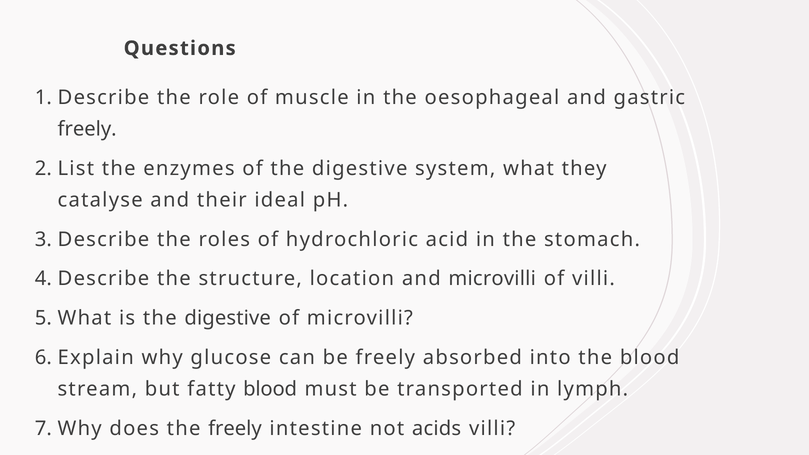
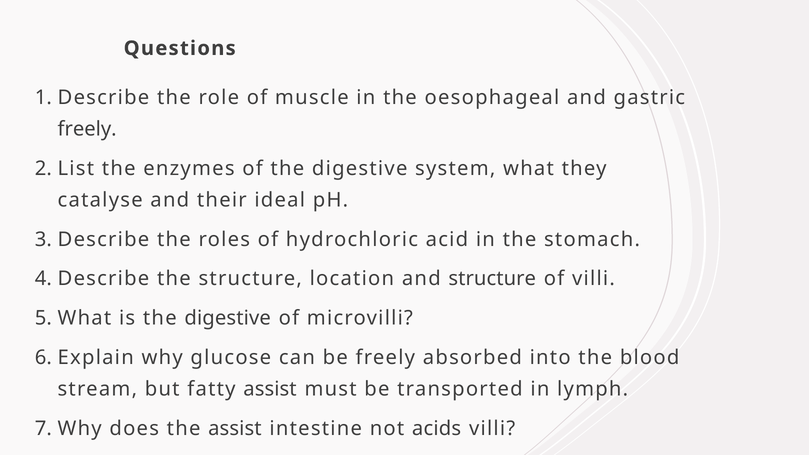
and microvilli: microvilli -> structure (492, 279)
fatty blood: blood -> assist (270, 389)
the freely: freely -> assist (235, 428)
